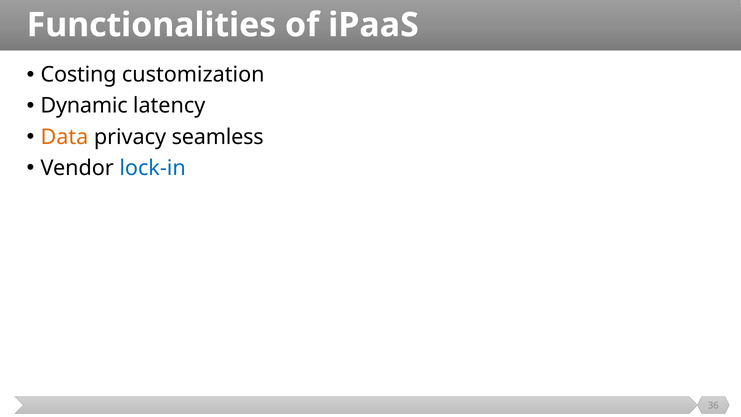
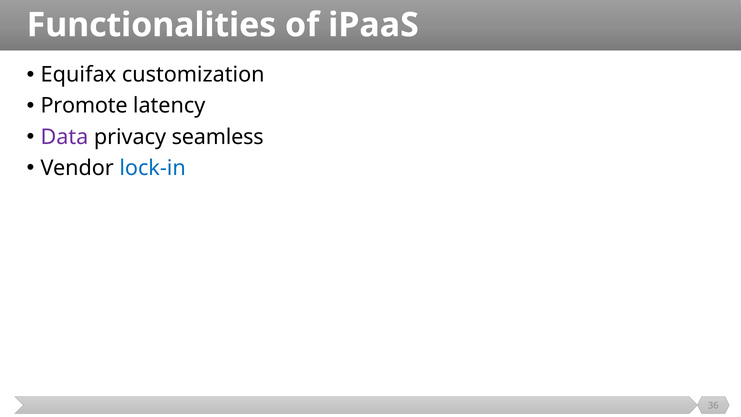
Costing: Costing -> Equifax (78, 75)
Dynamic: Dynamic -> Promote (84, 106)
Data colour: orange -> purple (64, 137)
